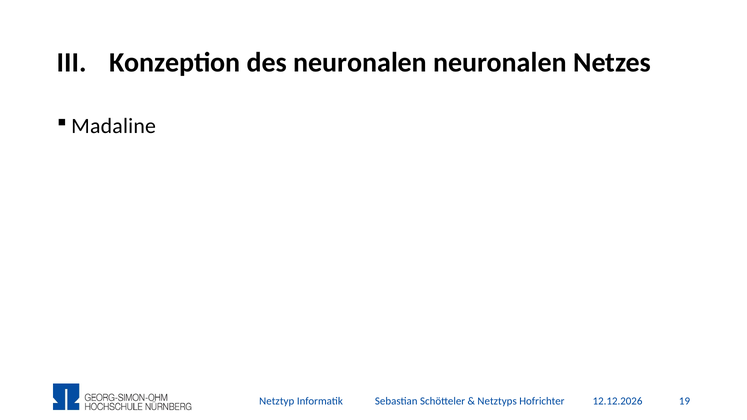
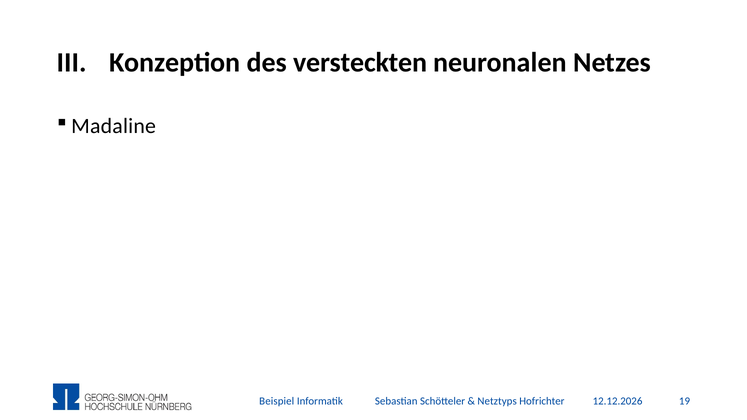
des neuronalen: neuronalen -> versteckten (360, 63)
Netztyp: Netztyp -> Beispiel (277, 401)
